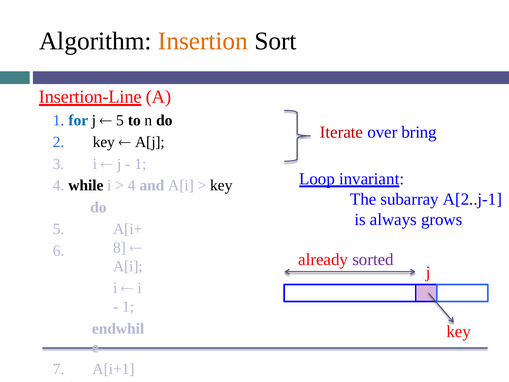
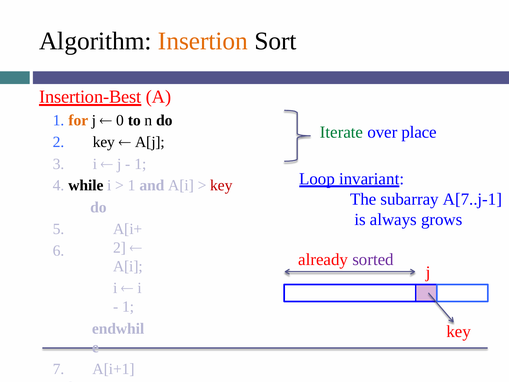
Insertion-Line: Insertion-Line -> Insertion-Best (90, 97)
for colour: blue -> orange (78, 120)
5: 5 -> 0 (120, 120)
Iterate colour: red -> green (341, 132)
bring: bring -> place (419, 132)
4: 4 -> 1 (132, 185)
key colour: black -> red (221, 185)
A[2..j-1: A[2..j-1 -> A[7..j-1 (472, 199)
8: 8 -> 2 (120, 248)
